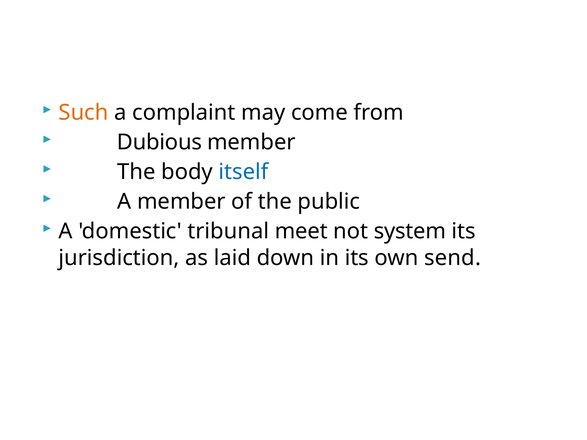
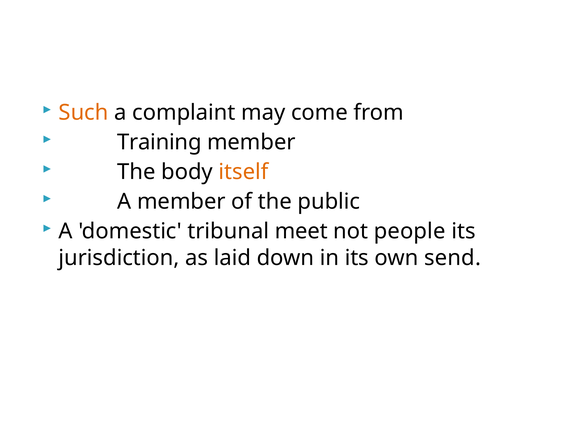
Dubious: Dubious -> Training (159, 142)
itself colour: blue -> orange (243, 172)
system: system -> people (410, 232)
